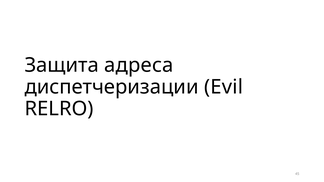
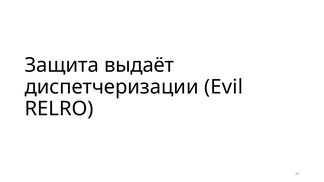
адреса: адреса -> выдаёт (139, 65)
